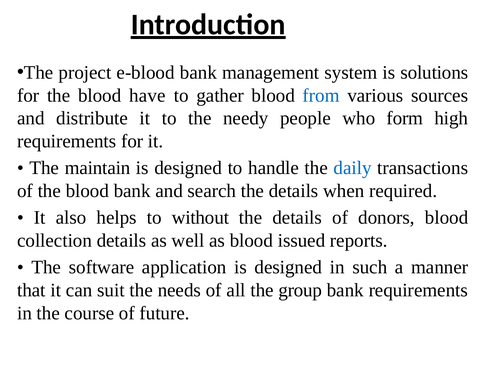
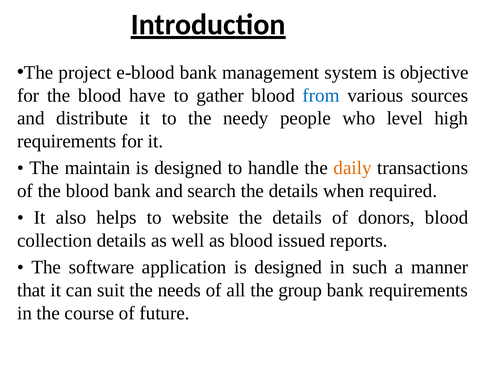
solutions: solutions -> objective (434, 72)
form: form -> level (405, 118)
daily colour: blue -> orange (353, 168)
without: without -> website (200, 217)
